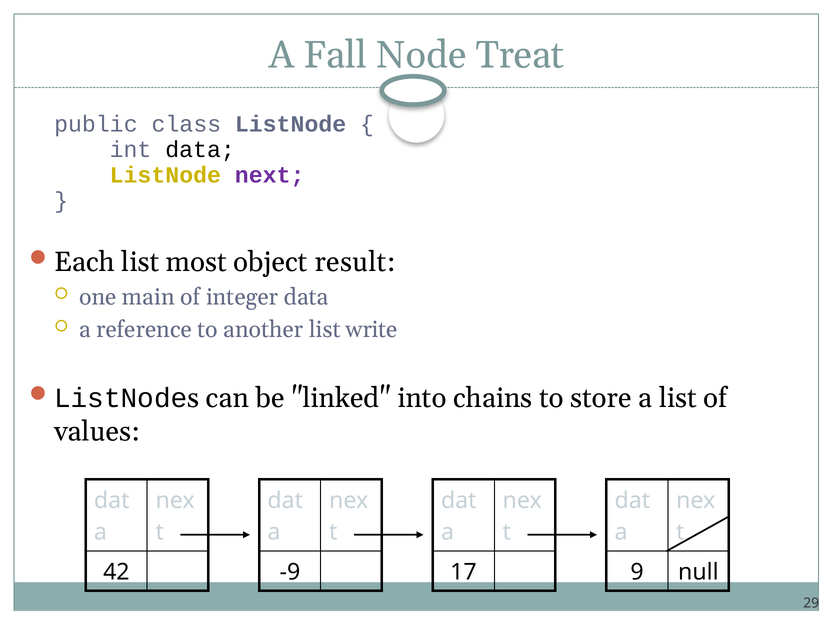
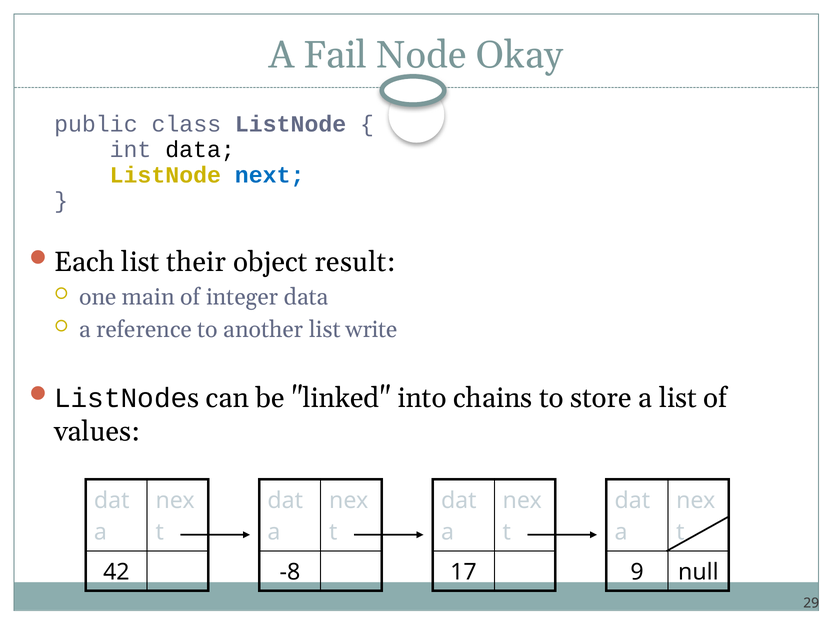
Fall: Fall -> Fail (335, 55)
Treat: Treat -> Okay (519, 55)
next colour: purple -> blue (270, 175)
most: most -> their (196, 262)
-9: -9 -> -8 (290, 572)
